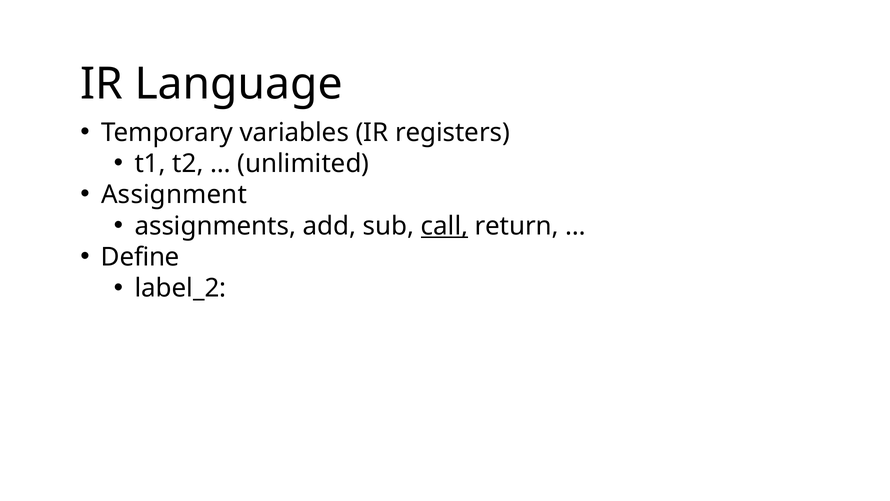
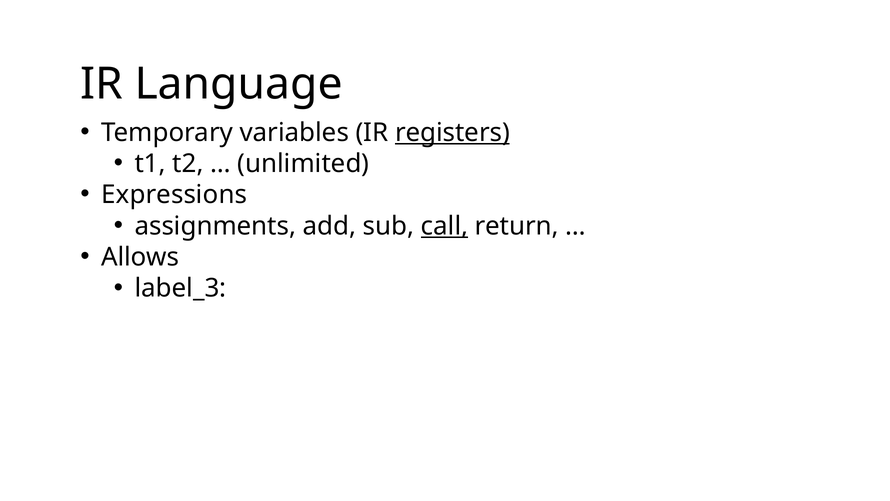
registers underline: none -> present (452, 132)
Assignment: Assignment -> Expressions (174, 195)
Define: Define -> Allows (140, 257)
label_2: label_2 -> label_3 (180, 288)
